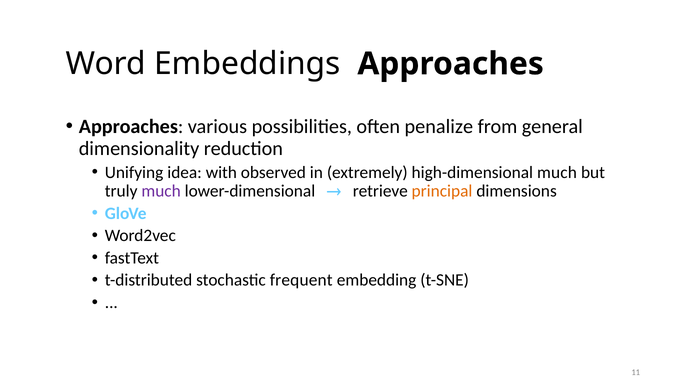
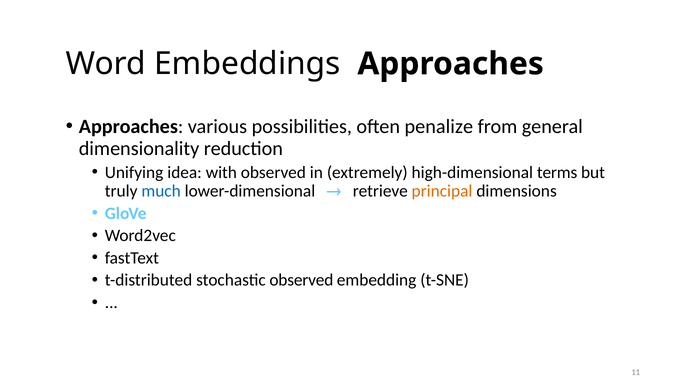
high-dimensional much: much -> terms (557, 172)
much colour: purple -> blue (161, 191)
stochastic frequent: frequent -> observed (301, 280)
